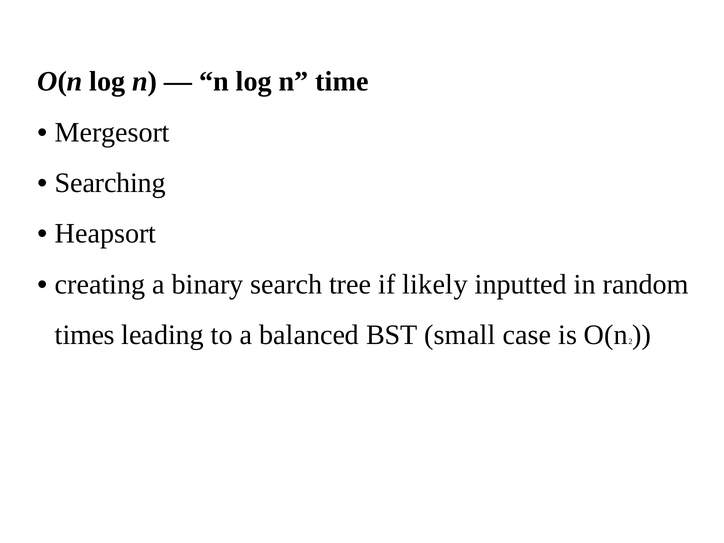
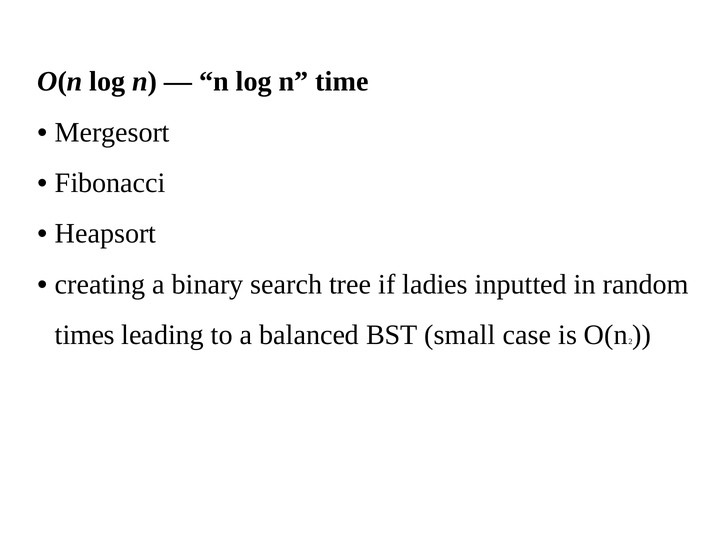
Searching: Searching -> Fibonacci (110, 183)
likely: likely -> ladies (435, 284)
